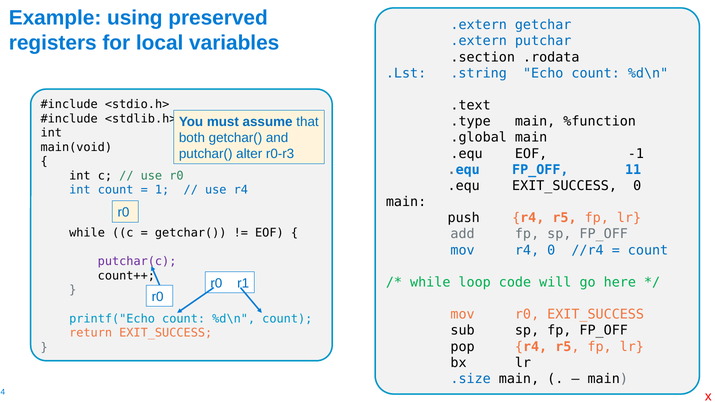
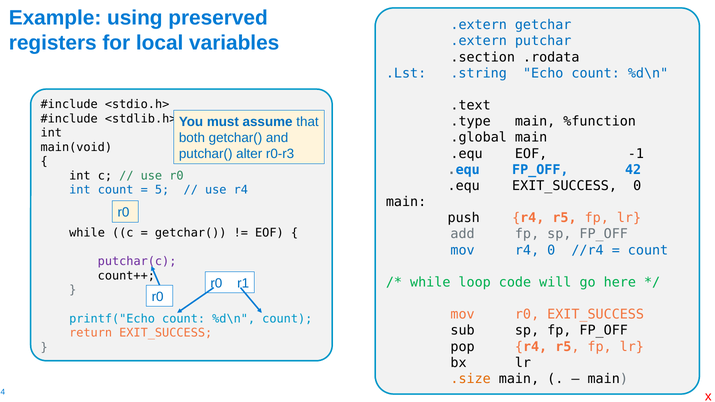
11: 11 -> 42 (633, 170)
1: 1 -> 5 (162, 190)
.size colour: blue -> orange (471, 379)
